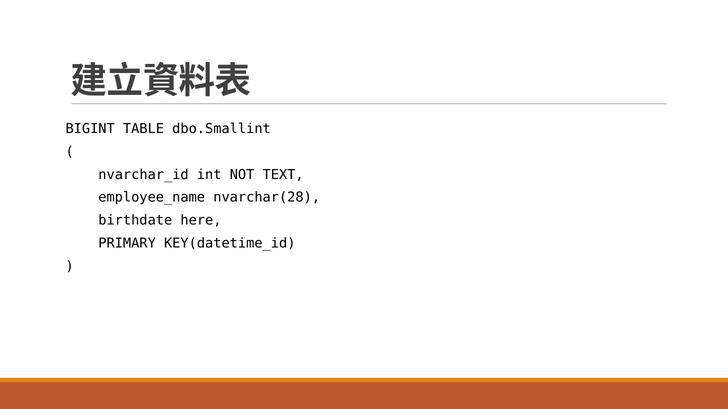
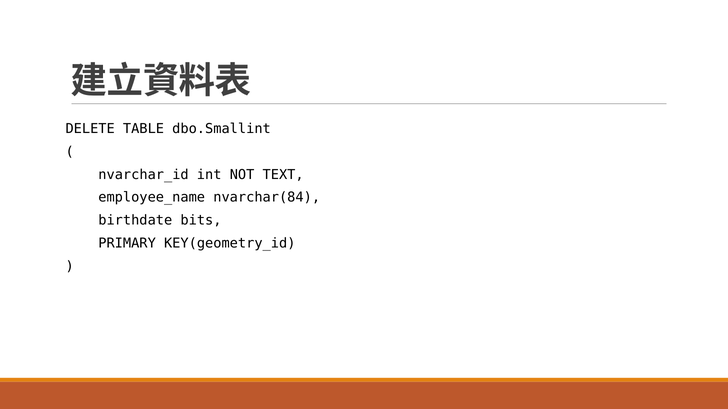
BIGINT: BIGINT -> DELETE (90, 129)
nvarchar(28: nvarchar(28 -> nvarchar(84 (267, 198)
here: here -> bits (201, 221)
KEY(datetime_id: KEY(datetime_id -> KEY(geometry_id (230, 243)
